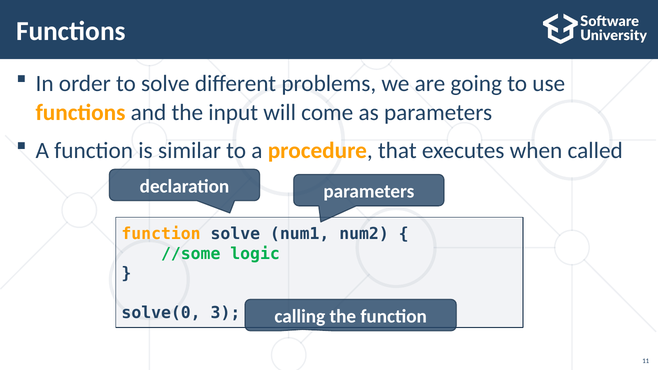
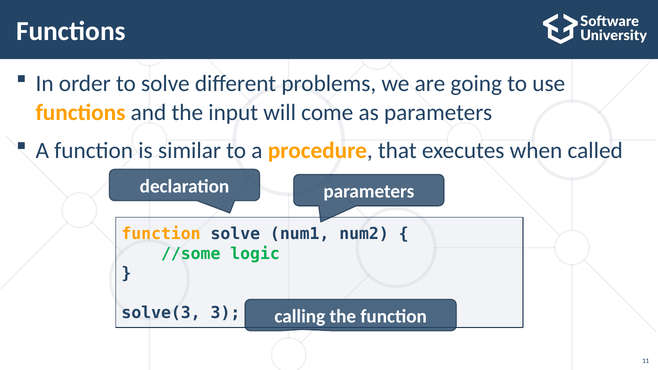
solve(0: solve(0 -> solve(3 (161, 313)
